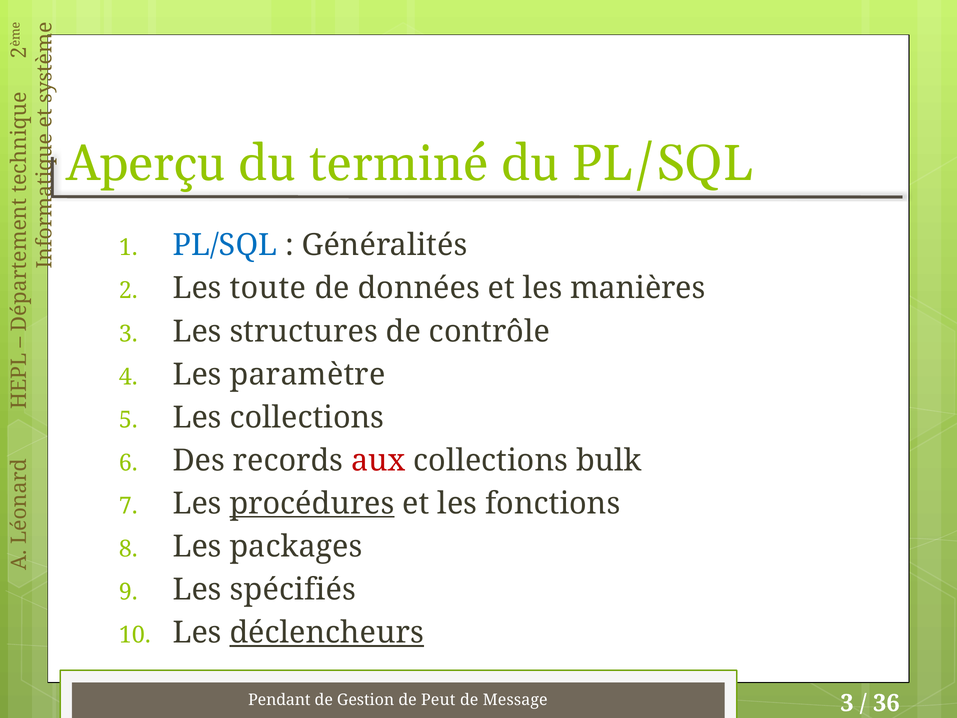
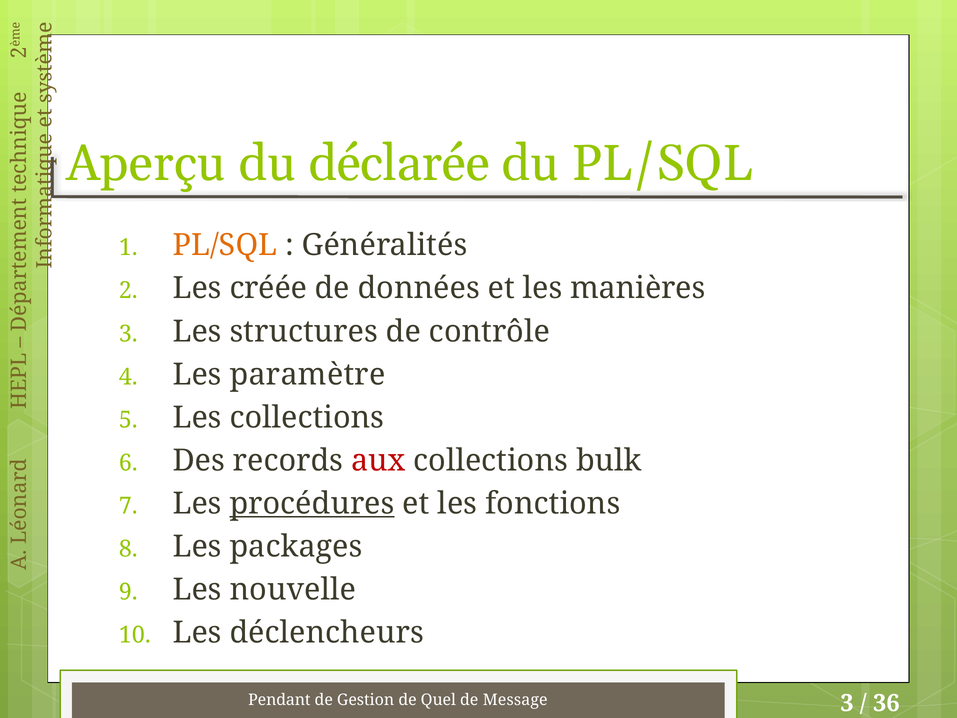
terminé: terminé -> déclarée (399, 163)
PL/SQL colour: blue -> orange (225, 245)
toute: toute -> créée (268, 288)
spécifiés: spécifiés -> nouvelle (293, 589)
déclencheurs underline: present -> none (327, 633)
Peut: Peut -> Quel (438, 700)
